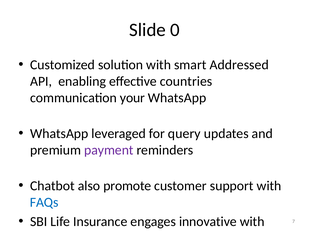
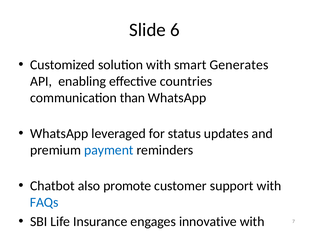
0: 0 -> 6 (175, 30)
Addressed: Addressed -> Generates (239, 65)
your: your -> than (132, 98)
query: query -> status (184, 134)
payment colour: purple -> blue (109, 150)
